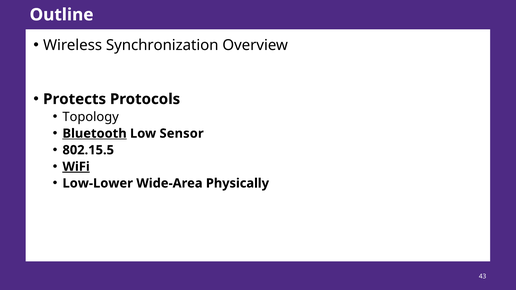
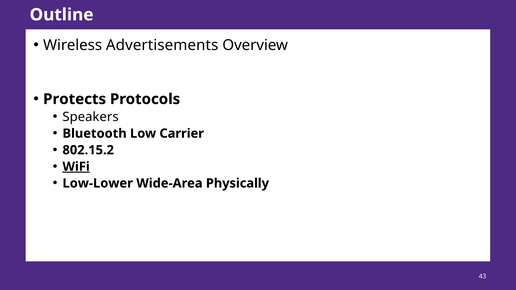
Synchronization: Synchronization -> Advertisements (162, 45)
Topology: Topology -> Speakers (91, 117)
Bluetooth underline: present -> none (95, 134)
Sensor: Sensor -> Carrier (182, 134)
802.15.5: 802.15.5 -> 802.15.2 (88, 150)
